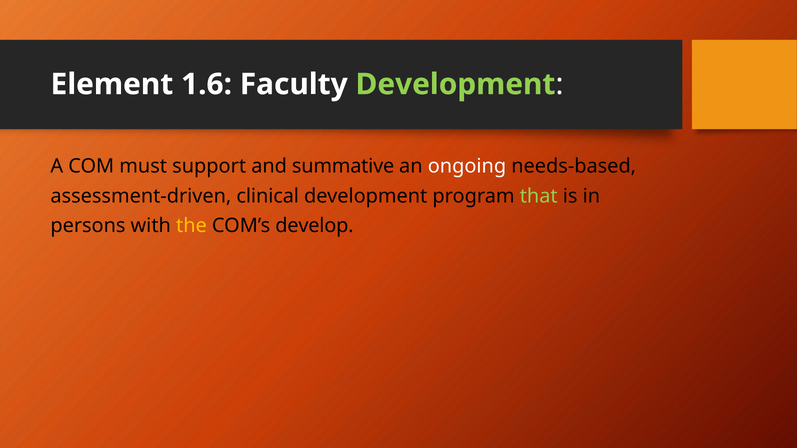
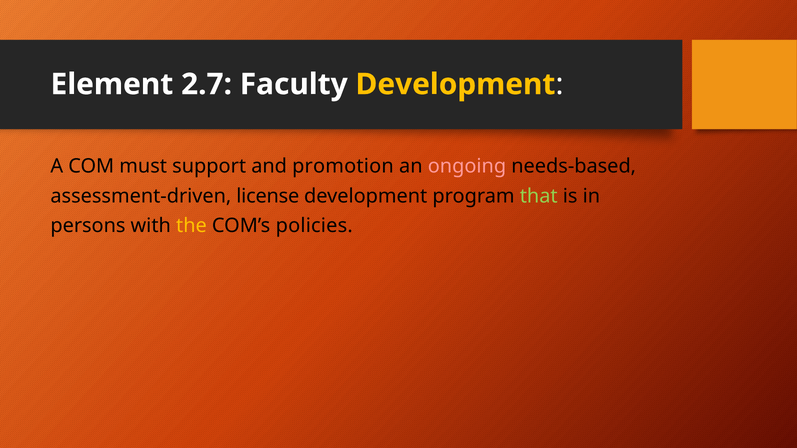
1.6: 1.6 -> 2.7 (207, 84)
Development colour: light green -> yellow (455, 84)
summative: summative -> promotion (343, 166)
ongoing colour: white -> pink (467, 166)
clinical: clinical -> license (268, 196)
develop: develop -> policies (314, 226)
